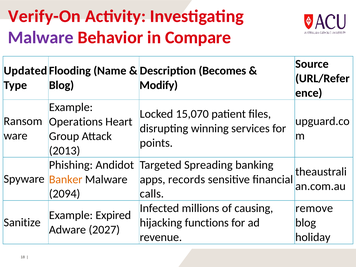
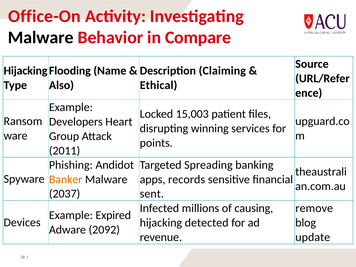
Verify-On: Verify-On -> Office-On (44, 16)
Malware colour: purple -> black (41, 38)
Updated: Updated -> Hijacking (26, 71)
Becomes: Becomes -> Claiming (222, 71)
Blog: Blog -> Also (61, 85)
Modify: Modify -> Ethical (159, 85)
15,070: 15,070 -> 15,003 (192, 114)
Operations: Operations -> Developers (76, 122)
2013: 2013 -> 2011 (65, 151)
2094: 2094 -> 2037 (65, 194)
calls: calls -> sent (152, 194)
Sanitize: Sanitize -> Devices (22, 222)
functions: functions -> detected (207, 223)
2027: 2027 -> 2092 (104, 230)
holiday: holiday -> update (313, 237)
